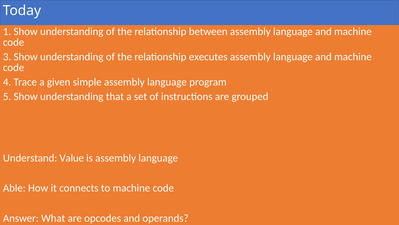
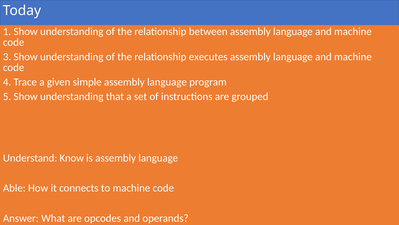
Value: Value -> Know (72, 158)
